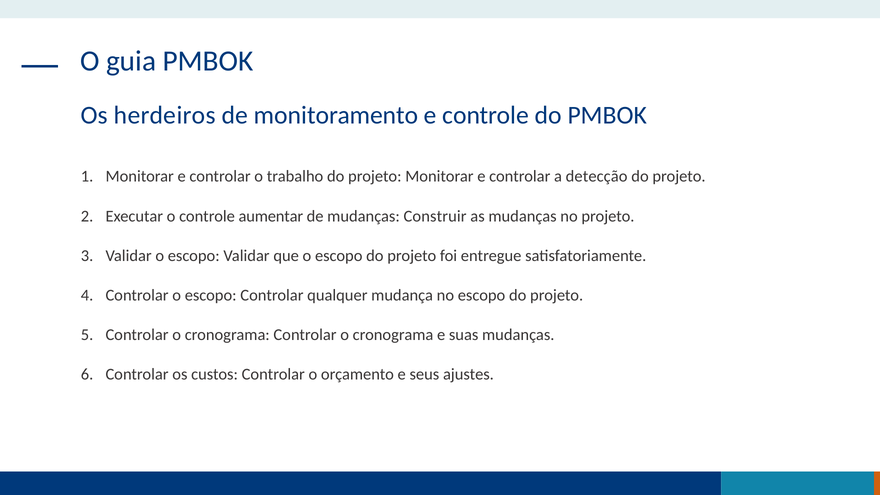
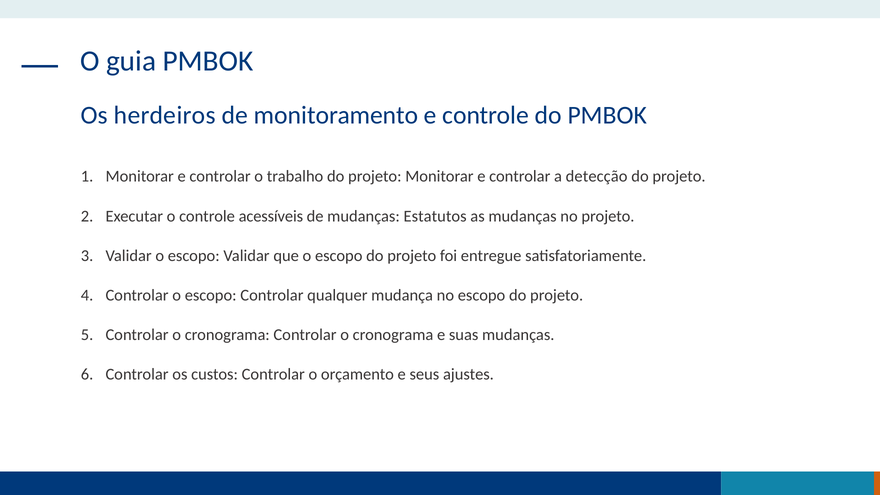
aumentar: aumentar -> acessíveis (271, 216)
Construir: Construir -> Estatutos (435, 216)
